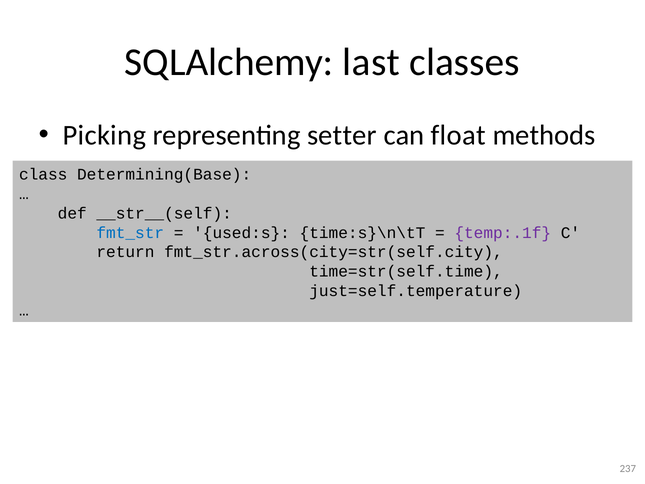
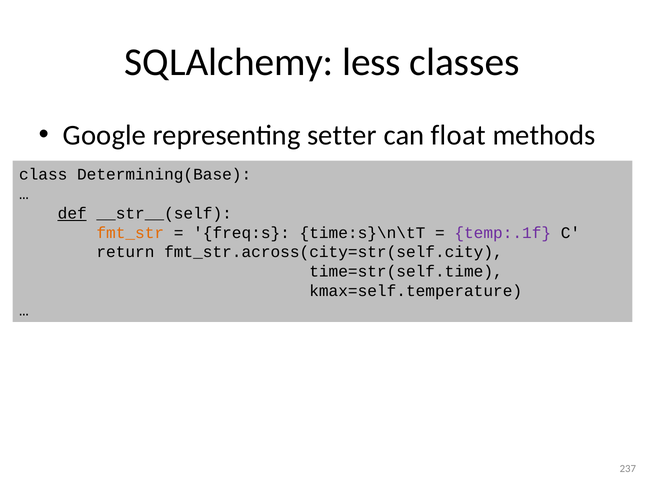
last: last -> less (372, 62)
Picking: Picking -> Google (105, 135)
def underline: none -> present (72, 213)
fmt_str colour: blue -> orange (130, 233)
used:s: used:s -> freq:s (242, 233)
just=self.temperature: just=self.temperature -> kmax=self.temperature (416, 291)
